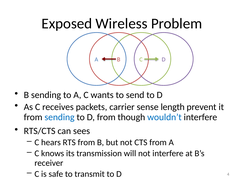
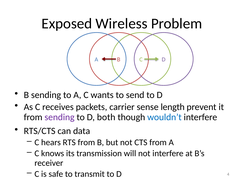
sending colour: blue -> purple (60, 117)
D from: from -> both (106, 117)
sees: sees -> data (82, 131)
